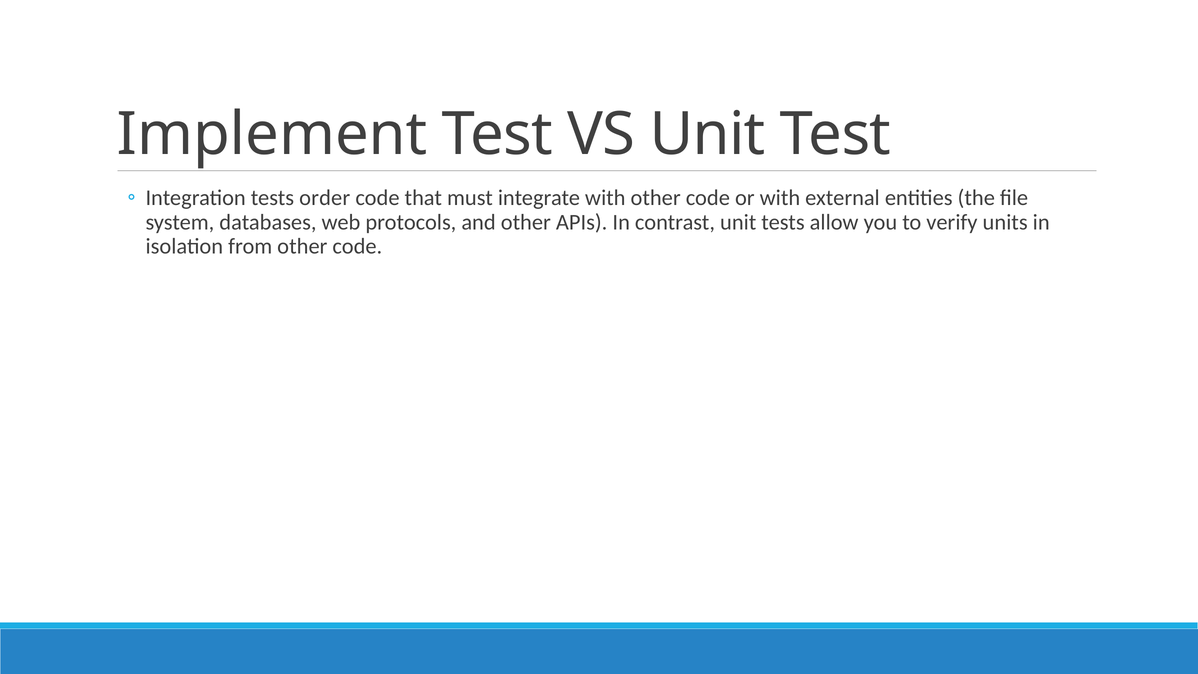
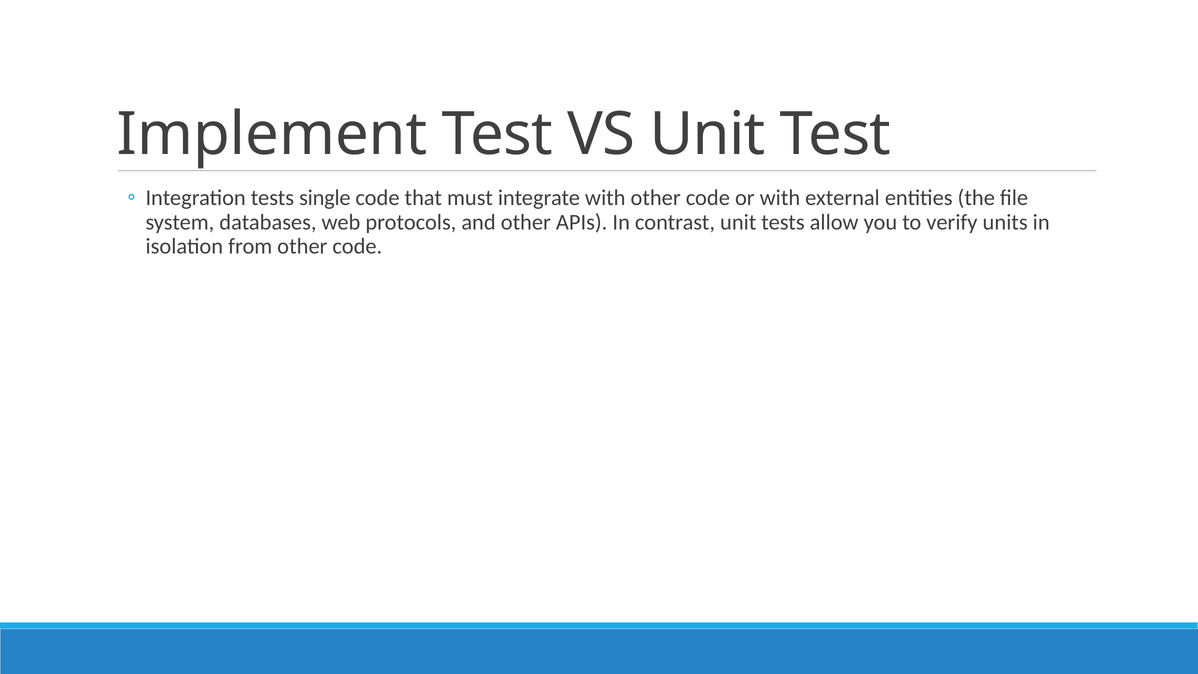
order: order -> single (325, 198)
